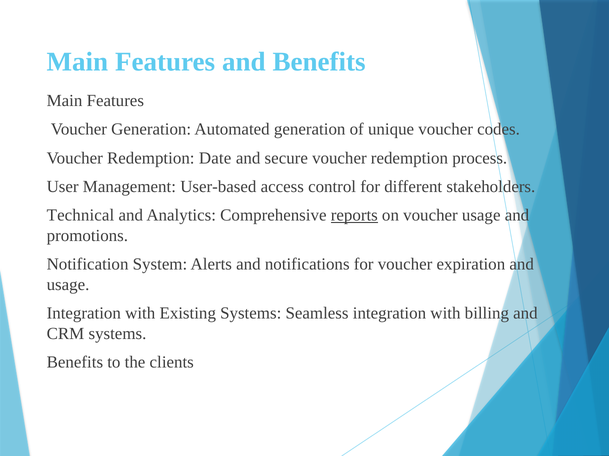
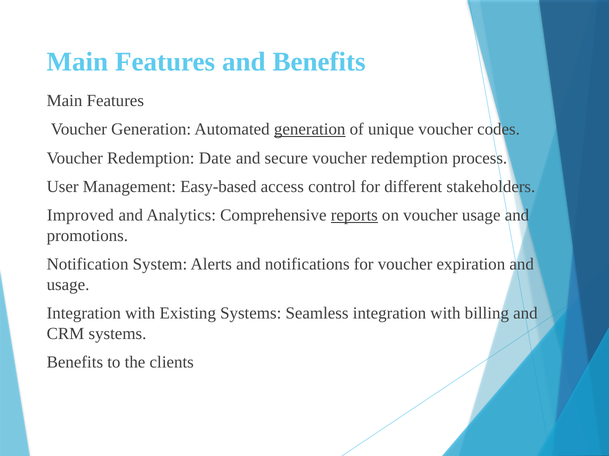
generation underline: none -> present (310, 129)
User-based: User-based -> Easy-based (218, 187)
Technical: Technical -> Improved (80, 216)
